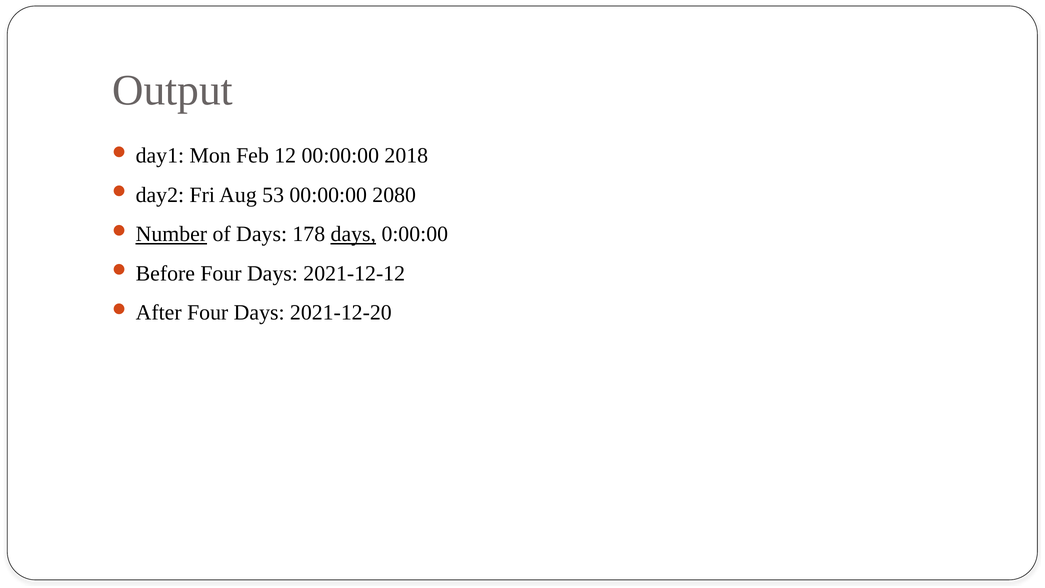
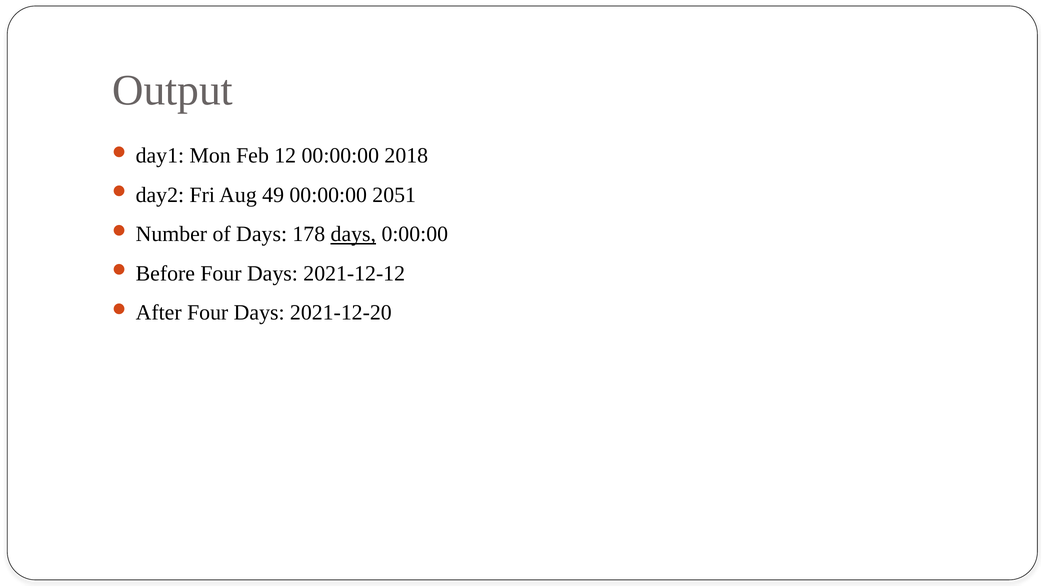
53: 53 -> 49 (273, 195)
2080: 2080 -> 2051 (394, 195)
Number underline: present -> none (171, 234)
